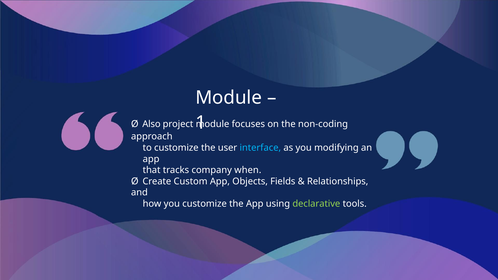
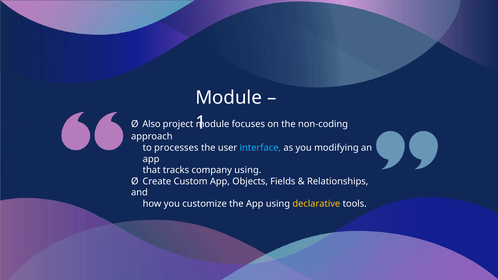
to customize: customize -> processes (176, 148)
company when: when -> using (248, 170)
declarative colour: light green -> yellow (316, 204)
